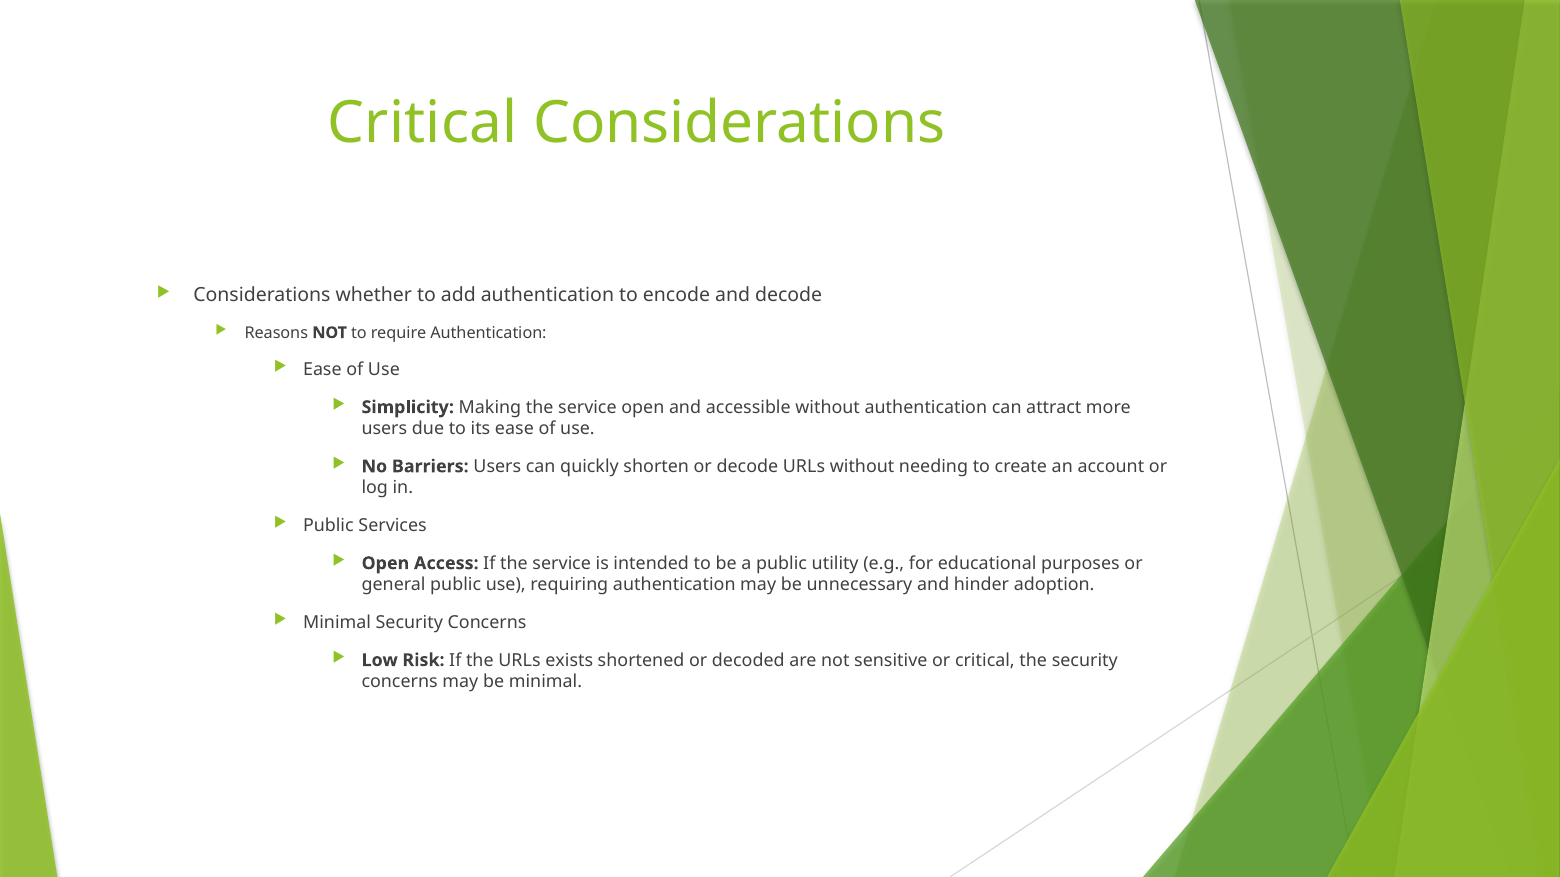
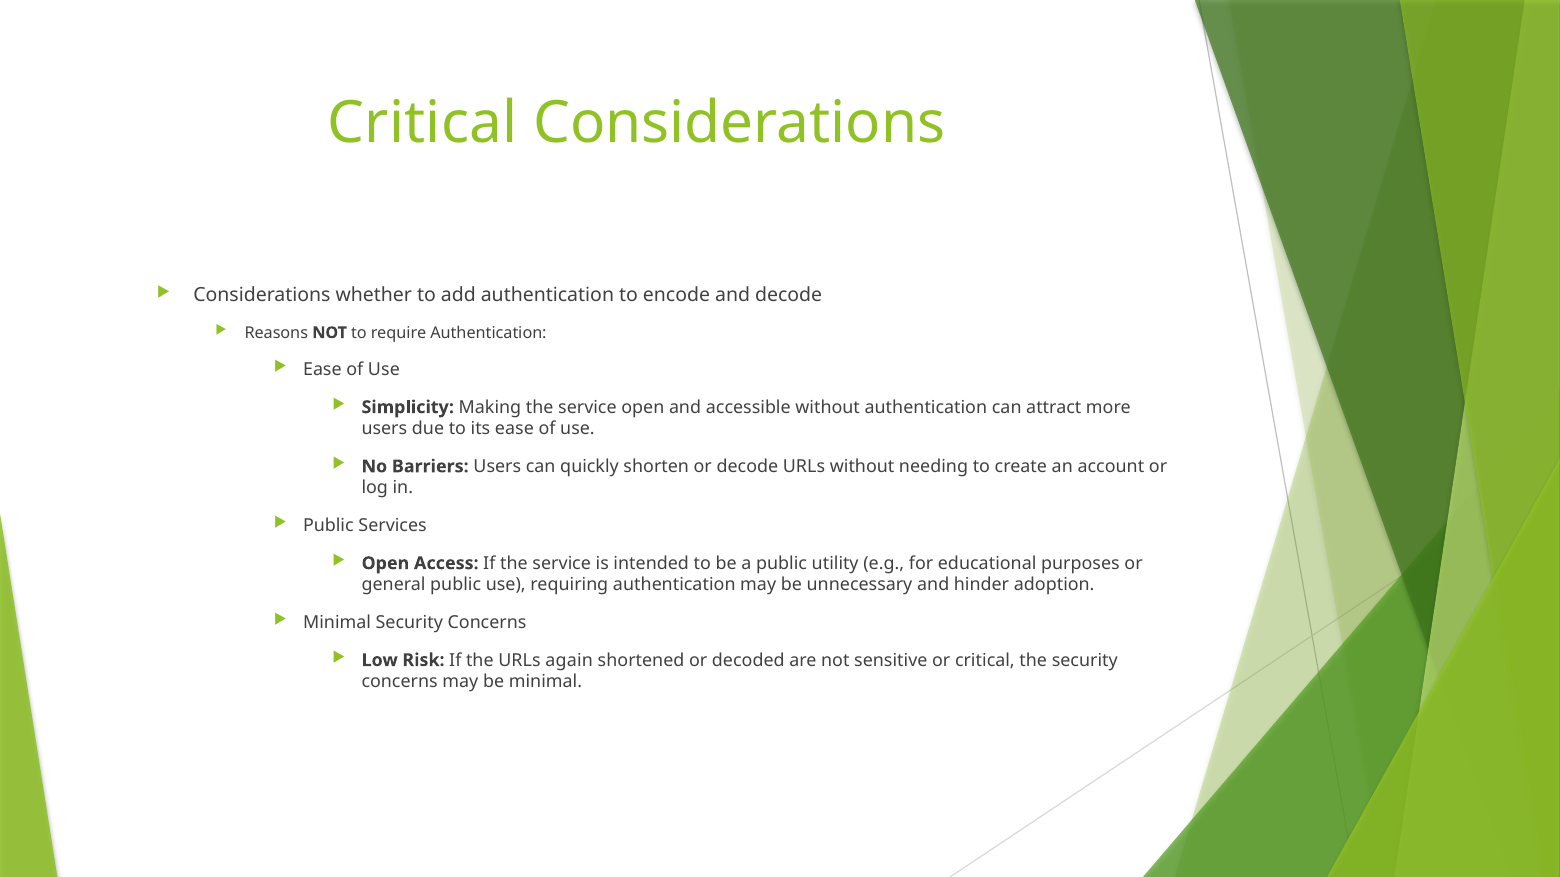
exists: exists -> again (569, 660)
